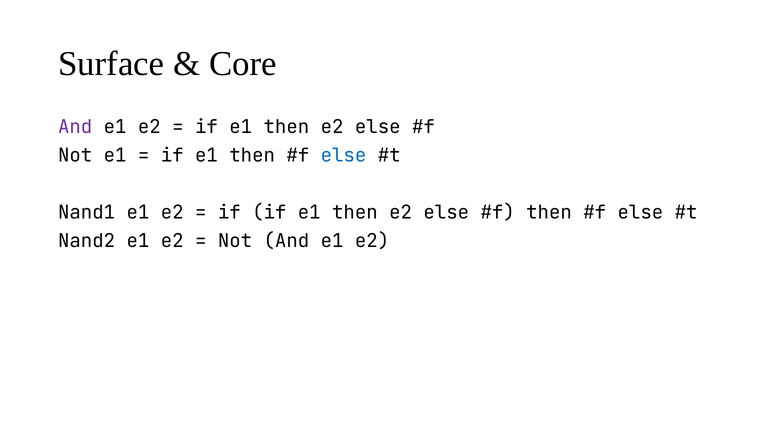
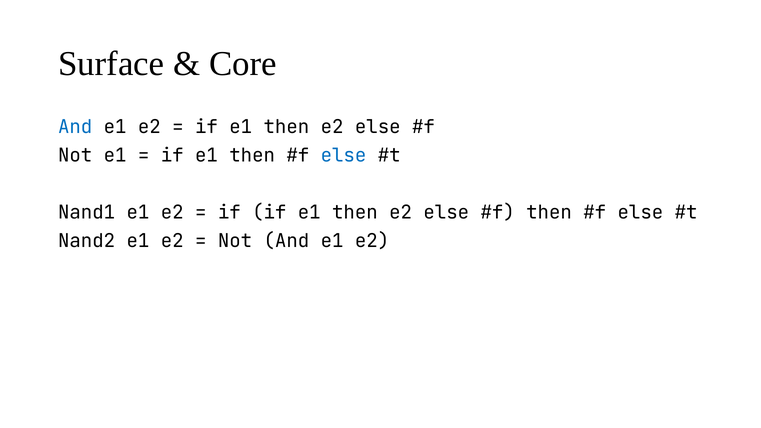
And colour: purple -> blue (75, 127)
